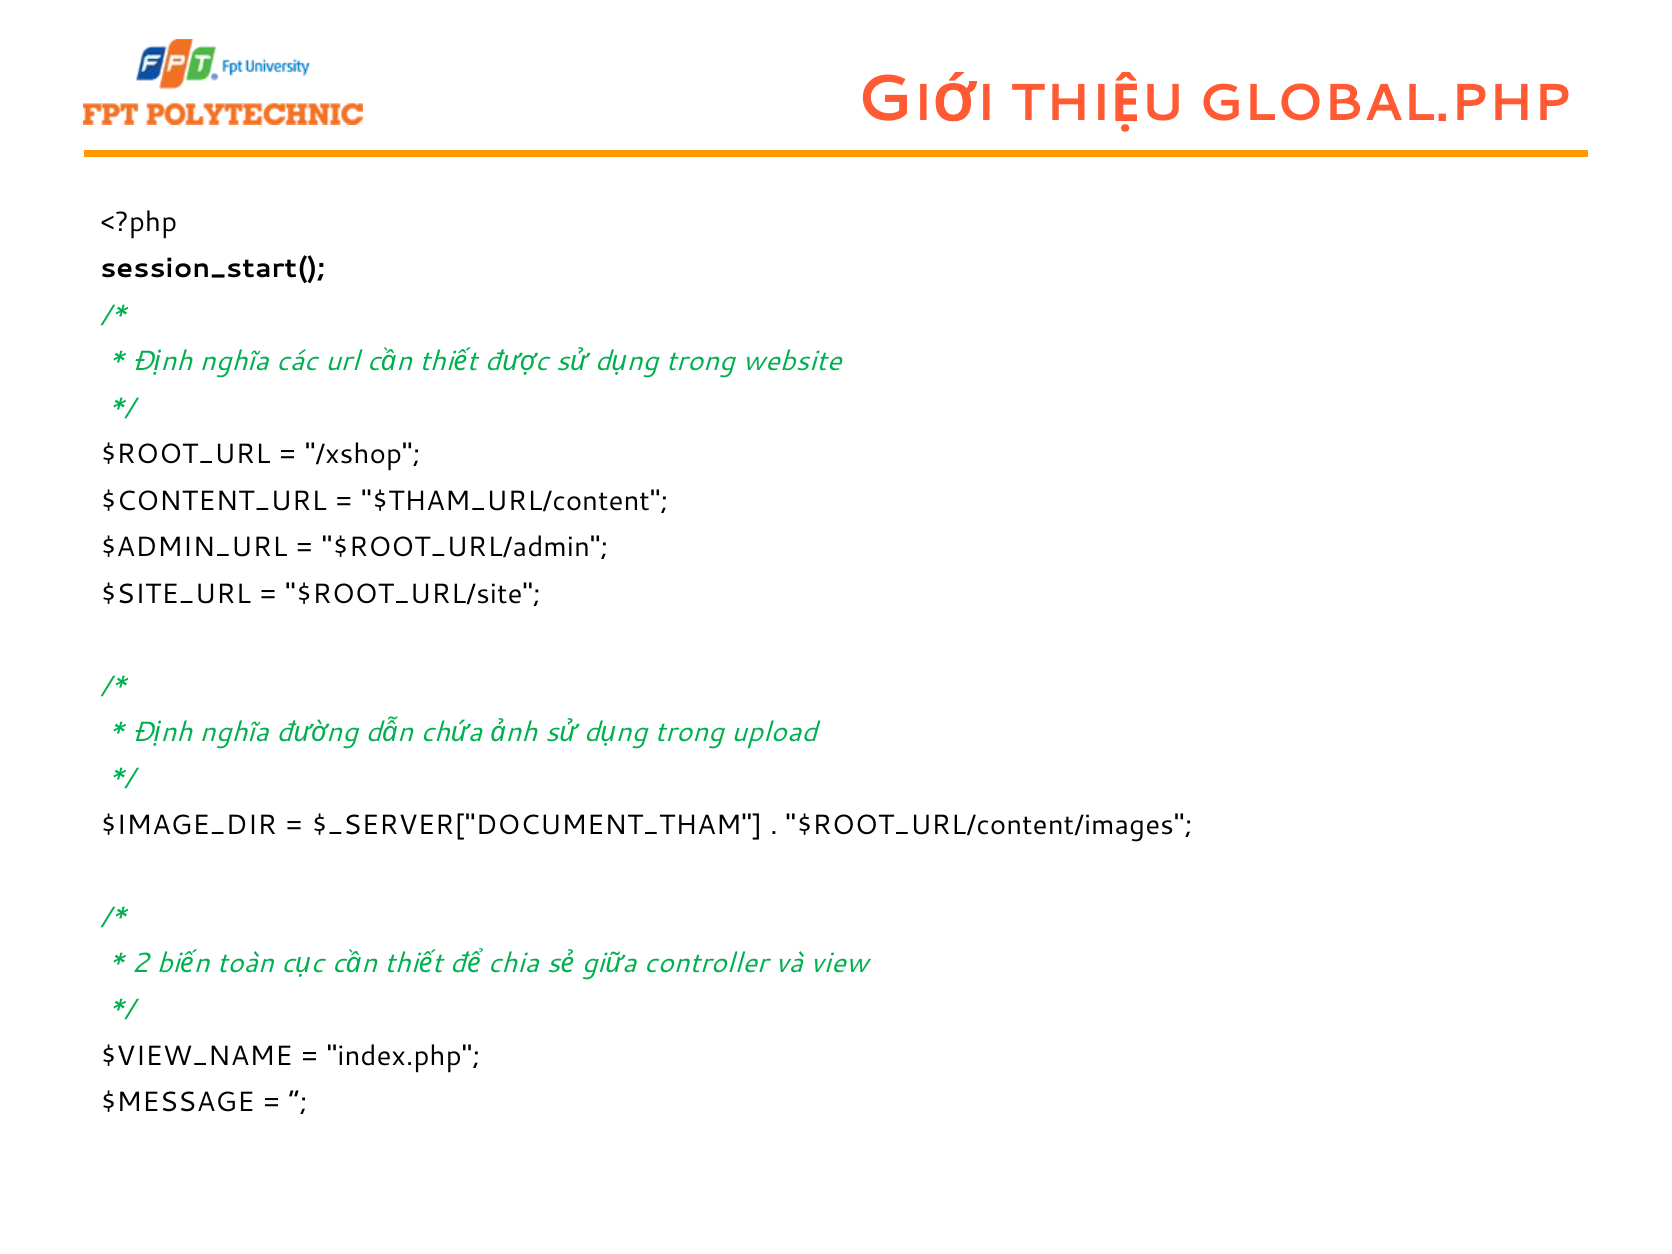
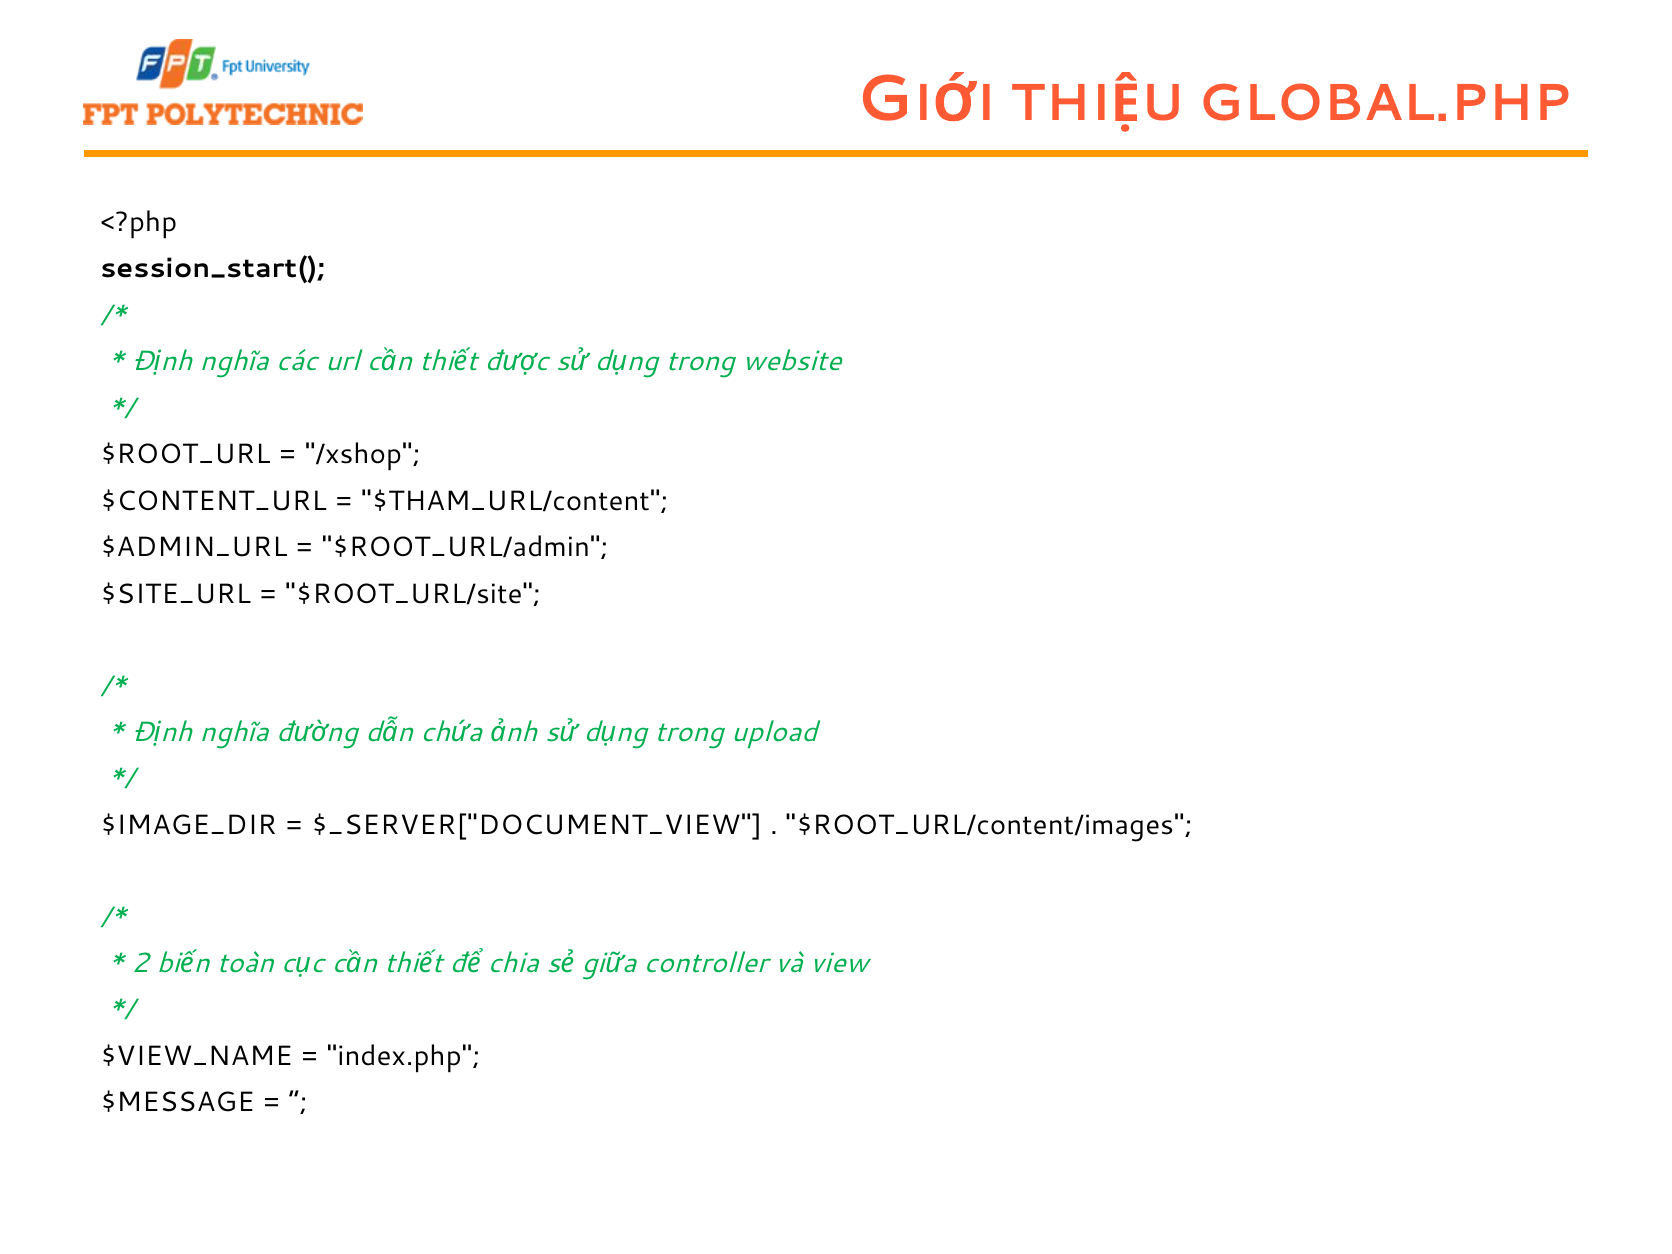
$_SERVER["DOCUMENT_THAM: $_SERVER["DOCUMENT_THAM -> $_SERVER["DOCUMENT_VIEW (537, 825)
